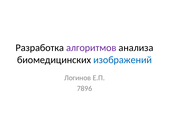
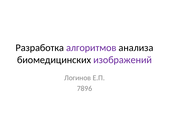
изображений colour: blue -> purple (123, 60)
